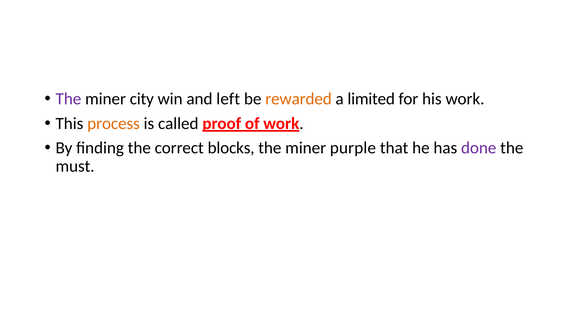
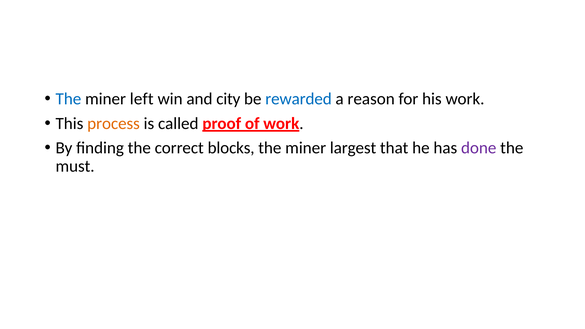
The colour: purple -> blue (68, 99)
city: city -> left (142, 99)
left: left -> city (228, 99)
rewarded colour: orange -> blue (299, 99)
limited: limited -> reason (371, 99)
purple: purple -> largest (353, 148)
